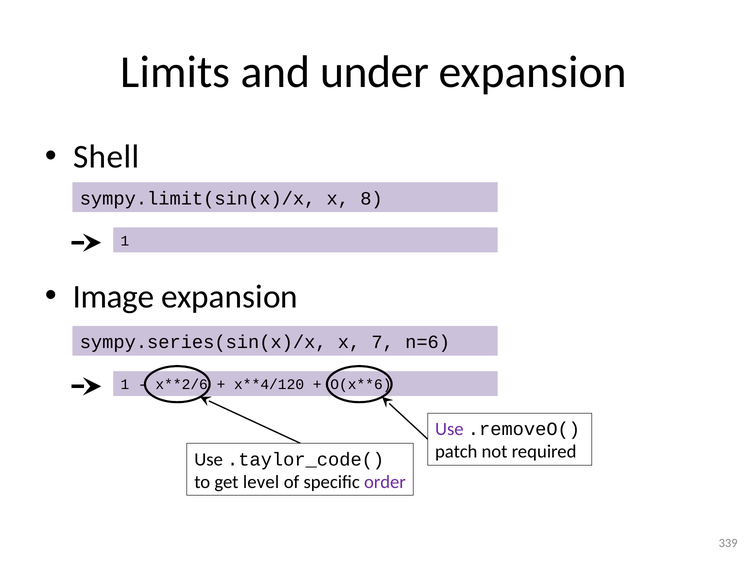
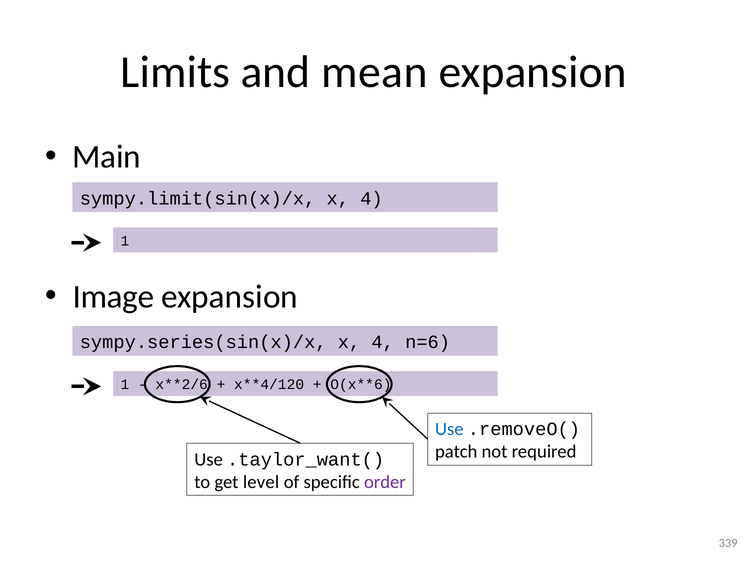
under: under -> mean (374, 72)
Shell: Shell -> Main (107, 157)
sympy.limit(sin(x)/x x 8: 8 -> 4 (371, 198)
sympy.series(sin(x)/x x 7: 7 -> 4 (383, 342)
Use colour: purple -> blue (449, 429)
.taylor_code(: .taylor_code( -> .taylor_want( (306, 459)
